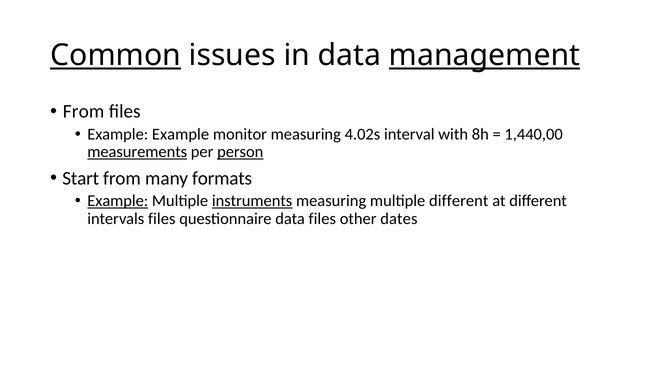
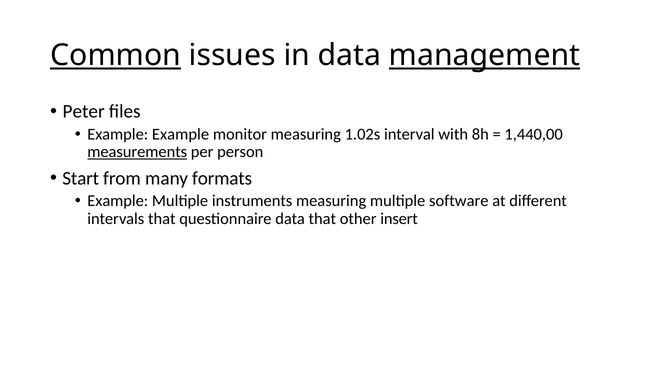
From: From -> Peter (84, 111)
4.02s: 4.02s -> 1.02s (362, 134)
person underline: present -> none (240, 152)
Example underline: present -> none (118, 201)
instruments underline: present -> none (252, 201)
multiple different: different -> software (459, 201)
intervals files: files -> that (162, 219)
data files: files -> that (322, 219)
dates: dates -> insert (399, 219)
